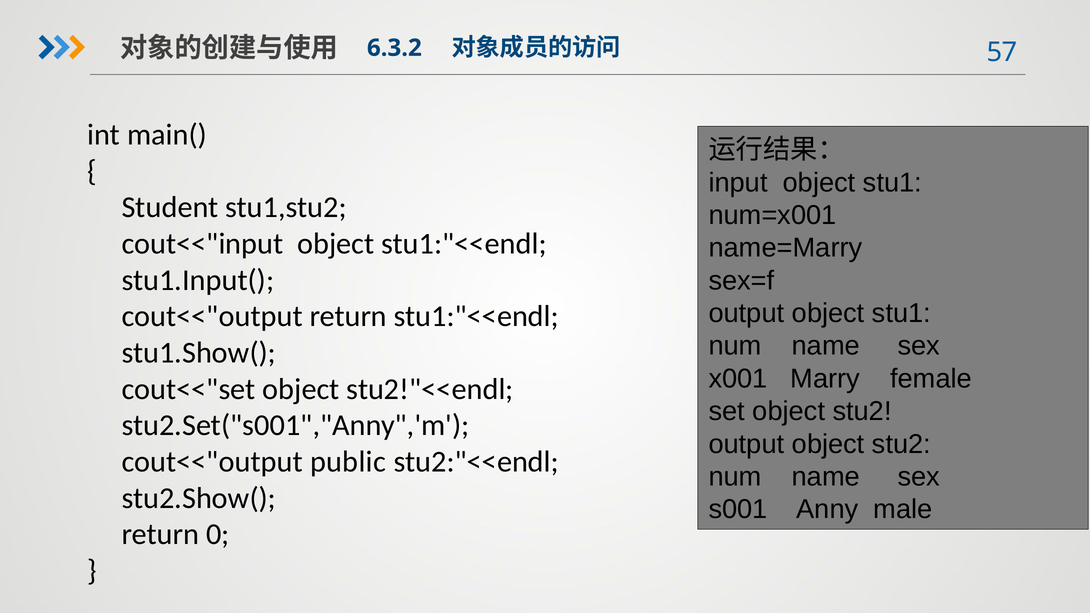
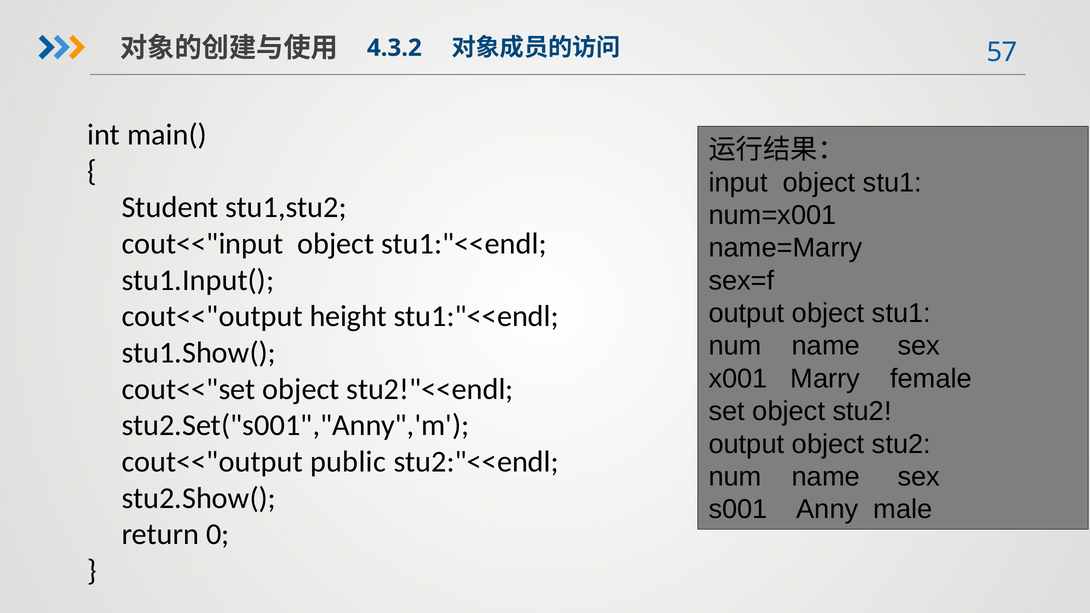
6.3.2: 6.3.2 -> 4.3.2 (394, 48)
cout<<"output return: return -> height (348, 317)
